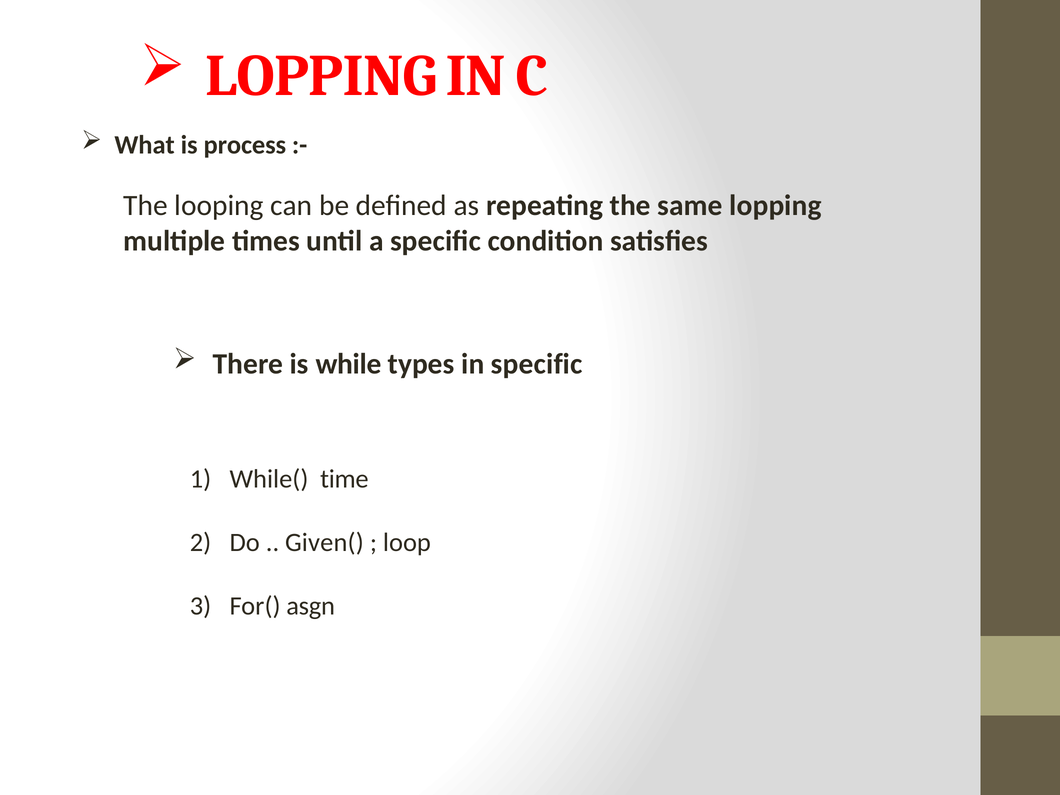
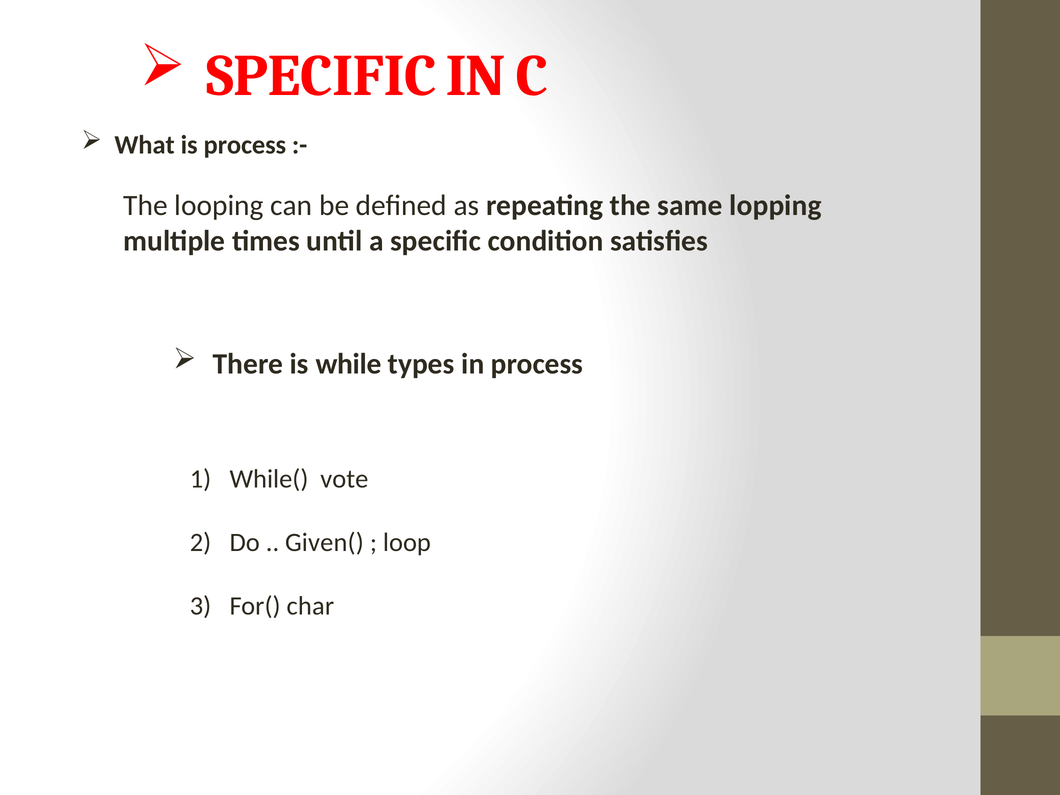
LOPPING: LOPPING -> SPECIFIC (321, 76)
in specific: specific -> process (537, 364)
time: time -> vote (344, 479)
asgn: asgn -> char (310, 606)
